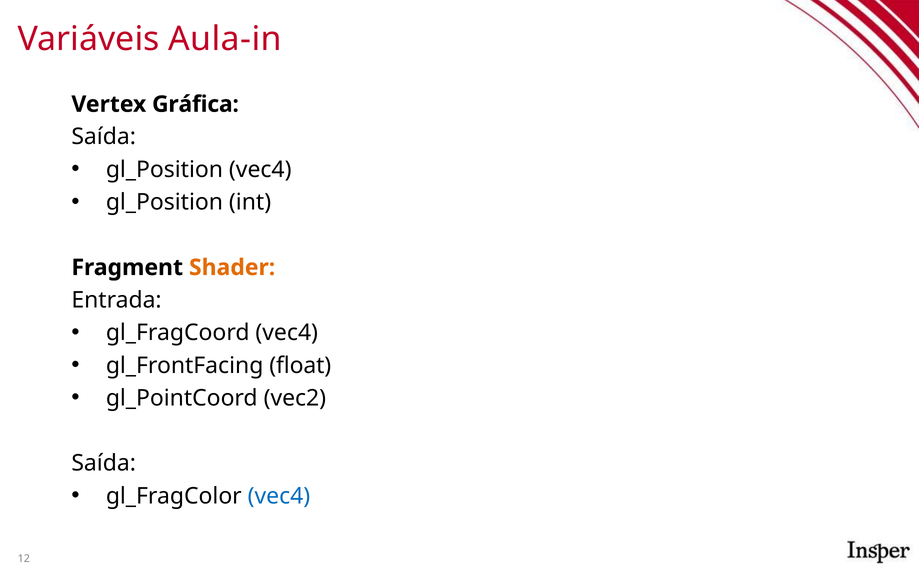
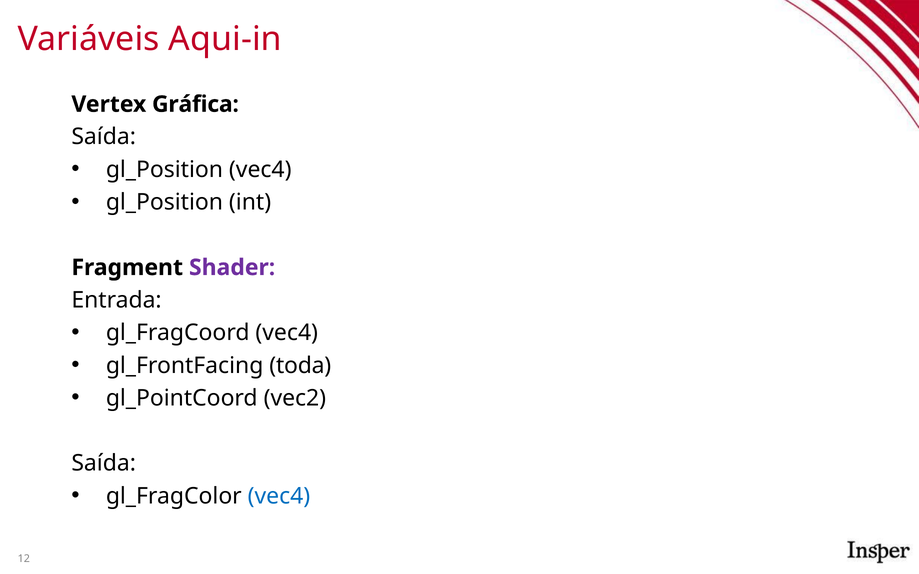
Aula-in: Aula-in -> Aqui-in (225, 39)
Shader colour: orange -> purple (232, 268)
float: float -> toda (300, 366)
